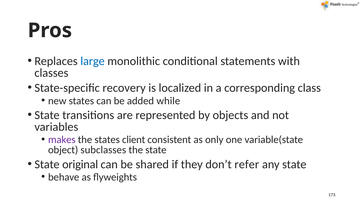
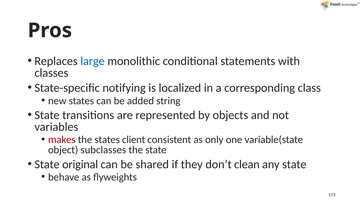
recovery: recovery -> notifying (124, 88)
while: while -> string (168, 101)
makes colour: purple -> red (62, 140)
refer: refer -> clean (247, 164)
